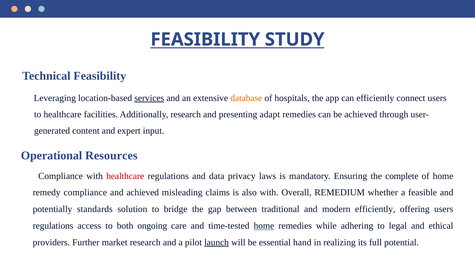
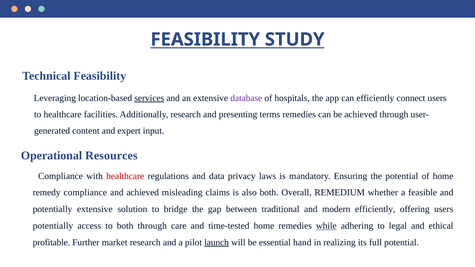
database colour: orange -> purple (246, 98)
adapt: adapt -> terms (270, 115)
the complete: complete -> potential (402, 176)
also with: with -> both (269, 193)
potentially standards: standards -> extensive (95, 209)
regulations: regulations -> potentially (53, 226)
both ongoing: ongoing -> through (152, 226)
home underline: present -> none (264, 226)
while underline: none -> present (326, 226)
providers: providers -> profitable (51, 243)
